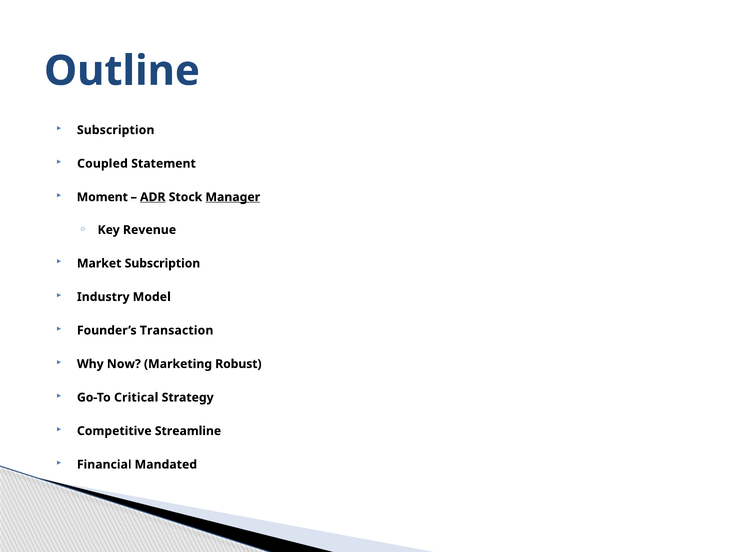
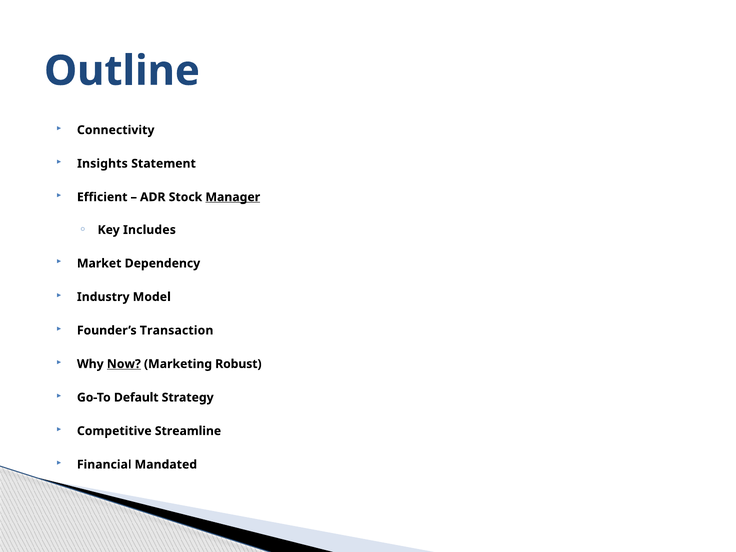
Subscription: Subscription -> Connectivity (116, 130)
Coupled: Coupled -> Insights (102, 164)
Moment: Moment -> Efficient (102, 197)
ADR underline: present -> none (153, 197)
Revenue: Revenue -> Includes (149, 230)
Market Subscription: Subscription -> Dependency (162, 263)
Now underline: none -> present (124, 364)
Critical: Critical -> Default (136, 397)
